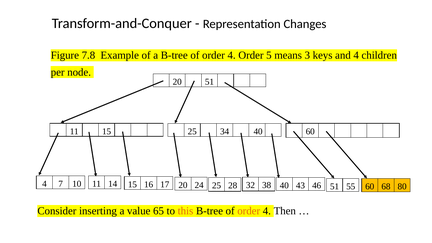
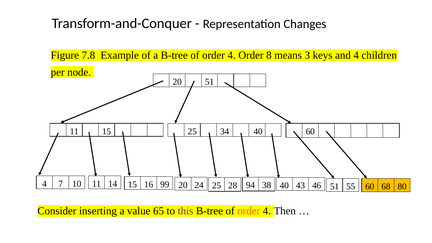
5: 5 -> 8 (269, 55)
17: 17 -> 99 (165, 185)
32: 32 -> 94 (250, 185)
this colour: orange -> purple (186, 211)
